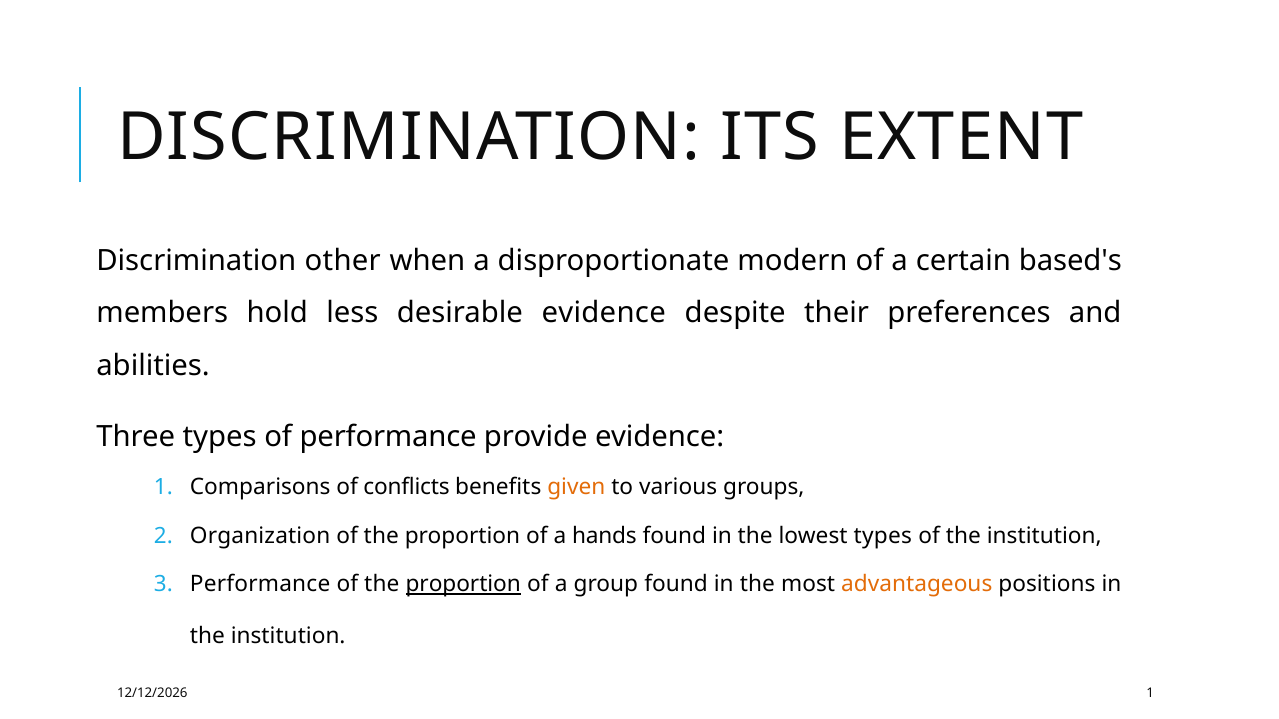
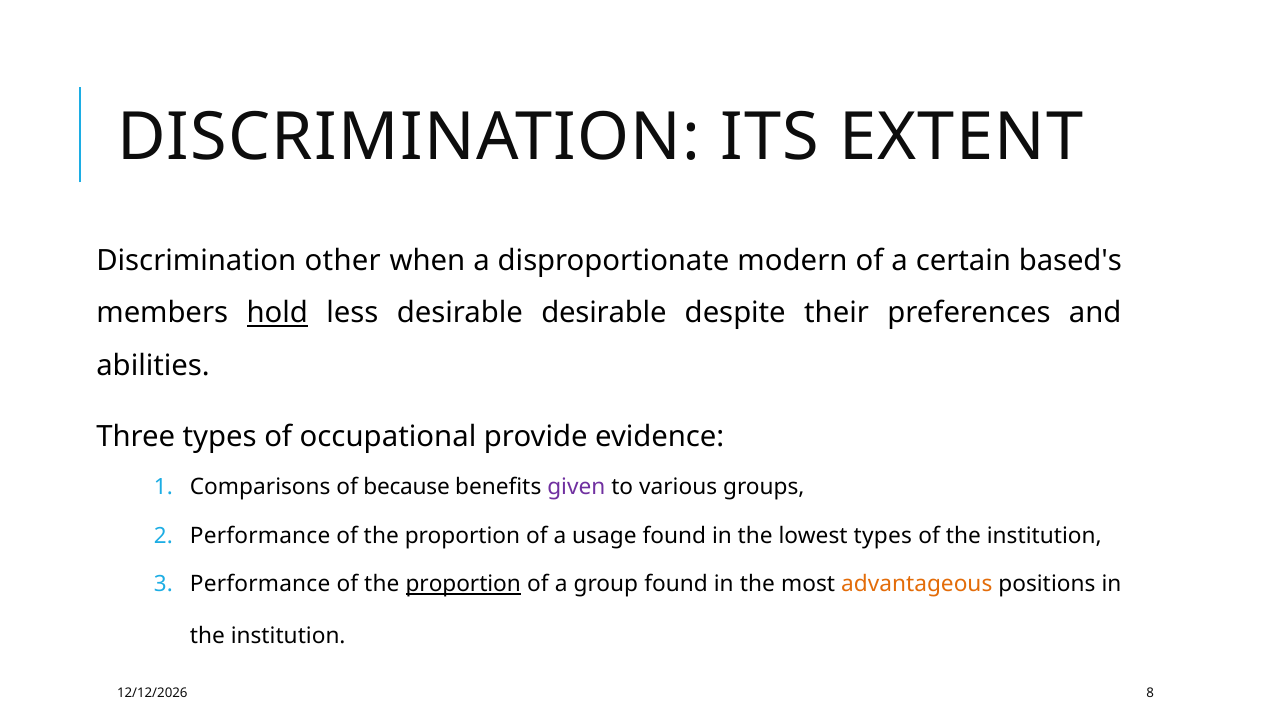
hold underline: none -> present (277, 313)
desirable evidence: evidence -> desirable (604, 313)
of performance: performance -> occupational (388, 438)
conflicts: conflicts -> because (407, 487)
given colour: orange -> purple (576, 487)
Organization: Organization -> Performance (260, 536)
hands: hands -> usage (604, 536)
1: 1 -> 8 (1150, 693)
